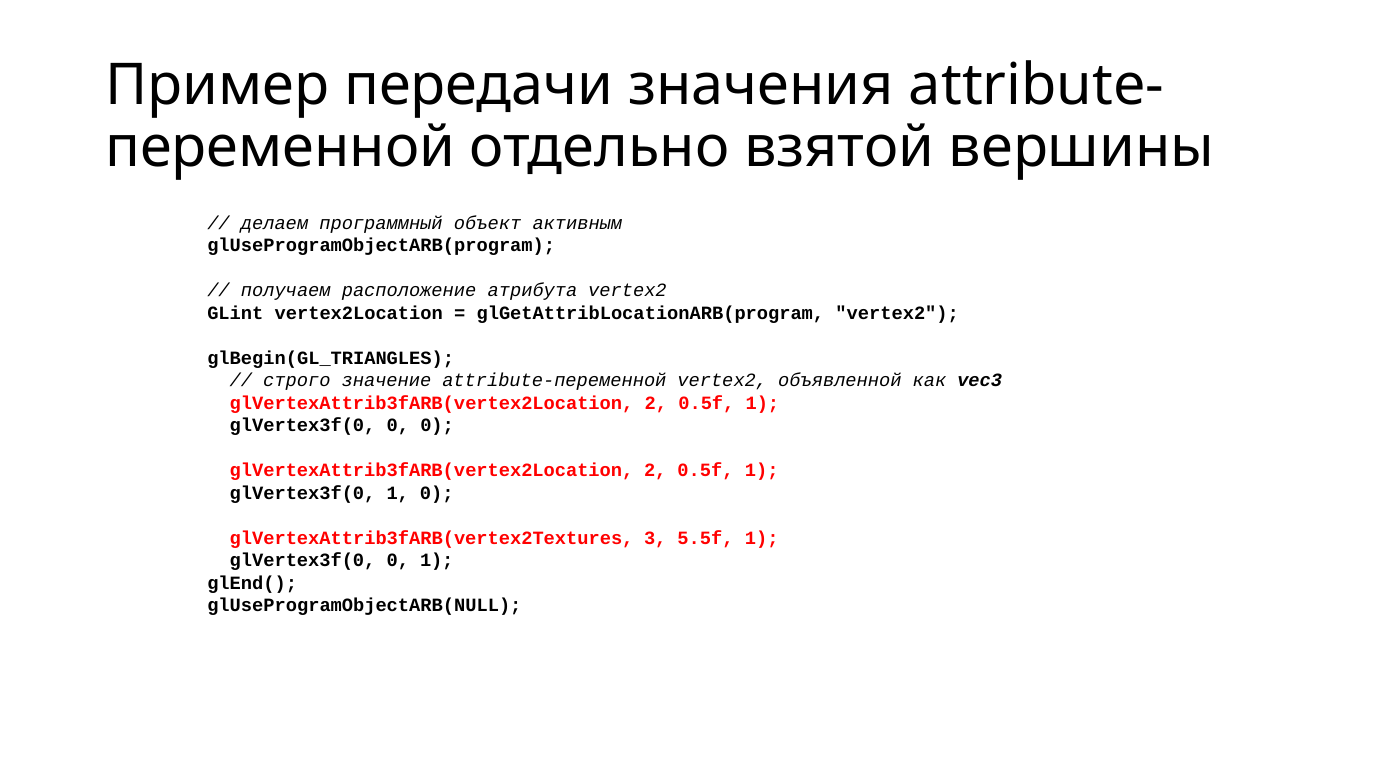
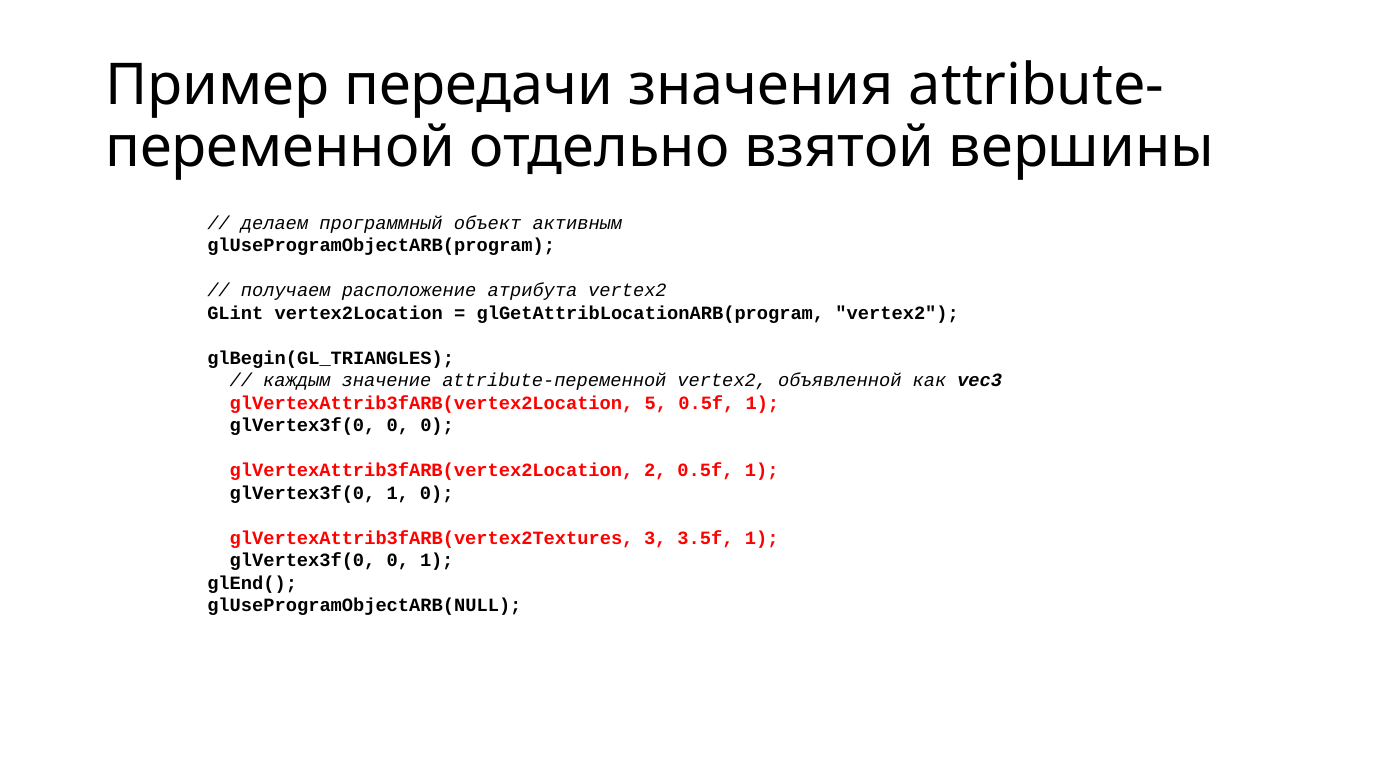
строго: строго -> каждым (297, 380)
2: 2 -> 5 (656, 403)
5.5f: 5.5f -> 3.5f (706, 538)
